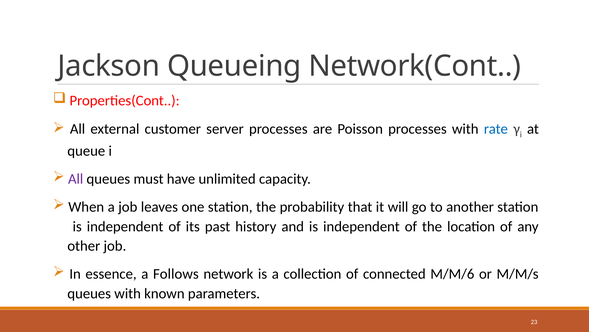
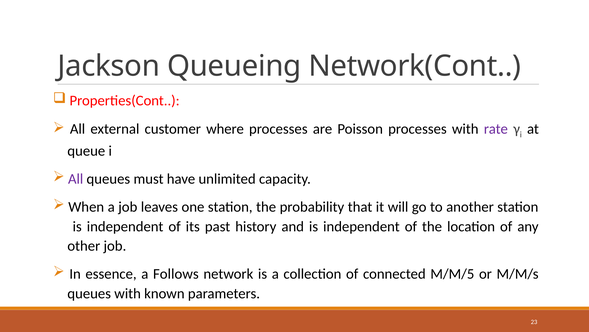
server: server -> where (225, 129)
rate colour: blue -> purple (496, 129)
M/M/6: M/M/6 -> M/M/5 (452, 273)
